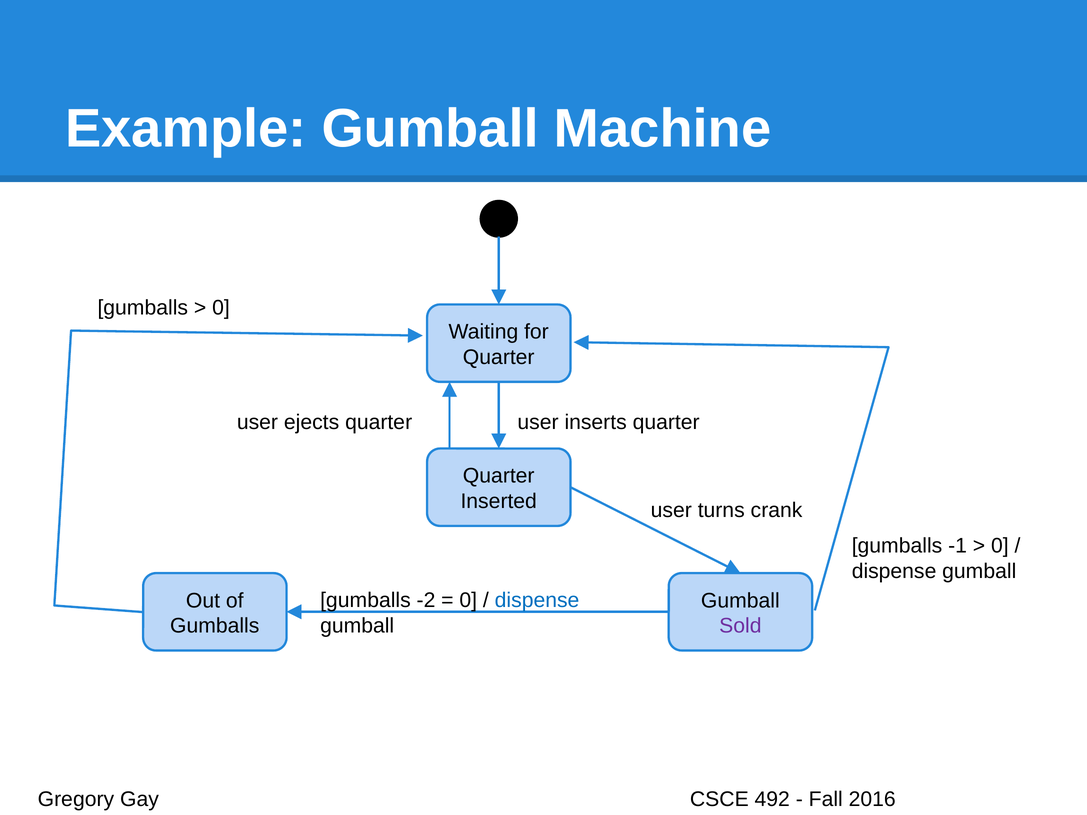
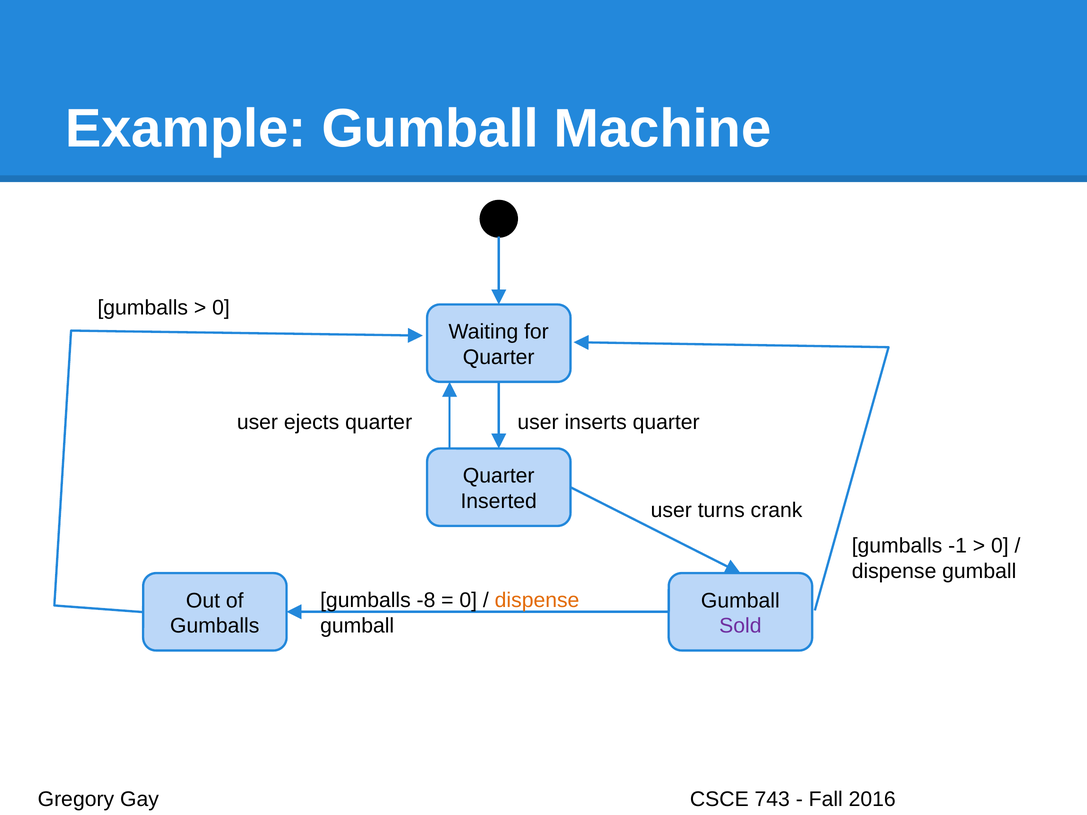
-2: -2 -> -8 (426, 601)
dispense colour: blue -> orange (537, 601)
492: 492 -> 743 (772, 799)
